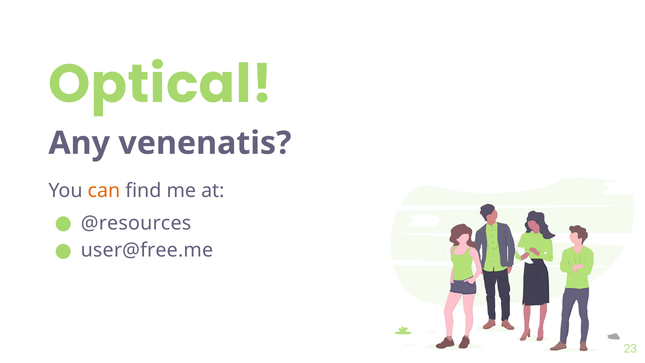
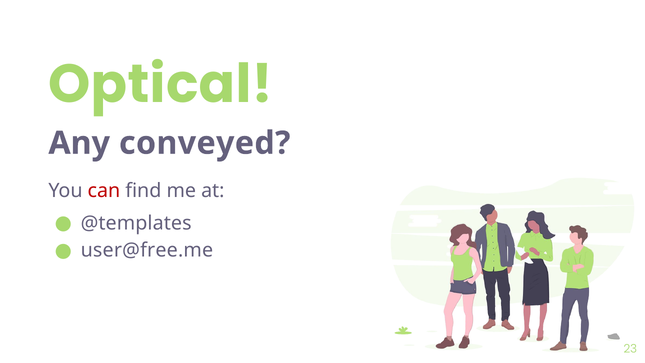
venenatis: venenatis -> conveyed (205, 143)
can colour: orange -> red (104, 191)
@resources: @resources -> @templates (136, 223)
